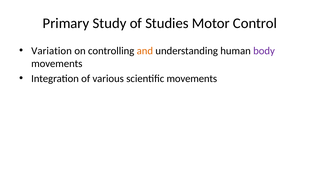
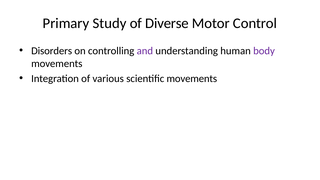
Studies: Studies -> Diverse (167, 23)
Variation: Variation -> Disorders (52, 51)
and colour: orange -> purple (145, 51)
